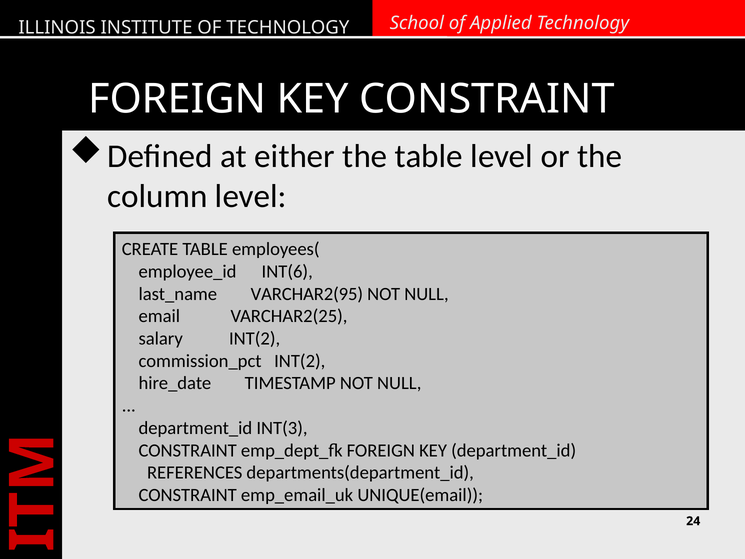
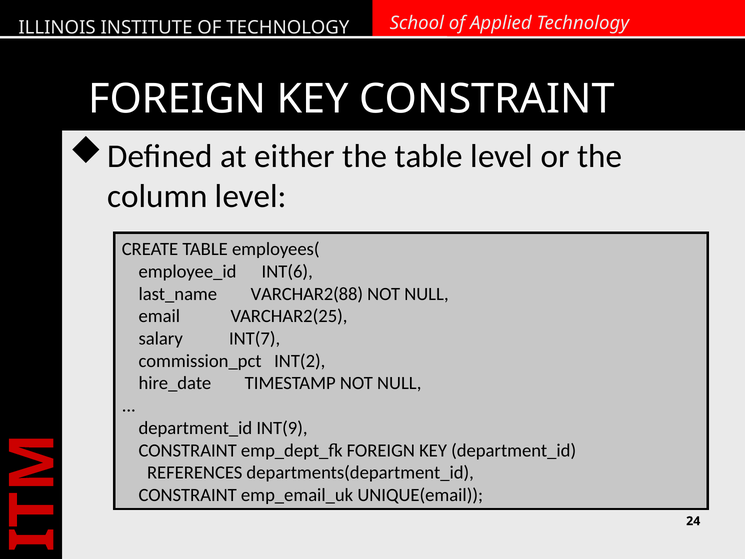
VARCHAR2(95: VARCHAR2(95 -> VARCHAR2(88 (307, 294)
salary INT(2: INT(2 -> INT(7 (255, 338)
INT(3: INT(3 -> INT(9 (282, 428)
